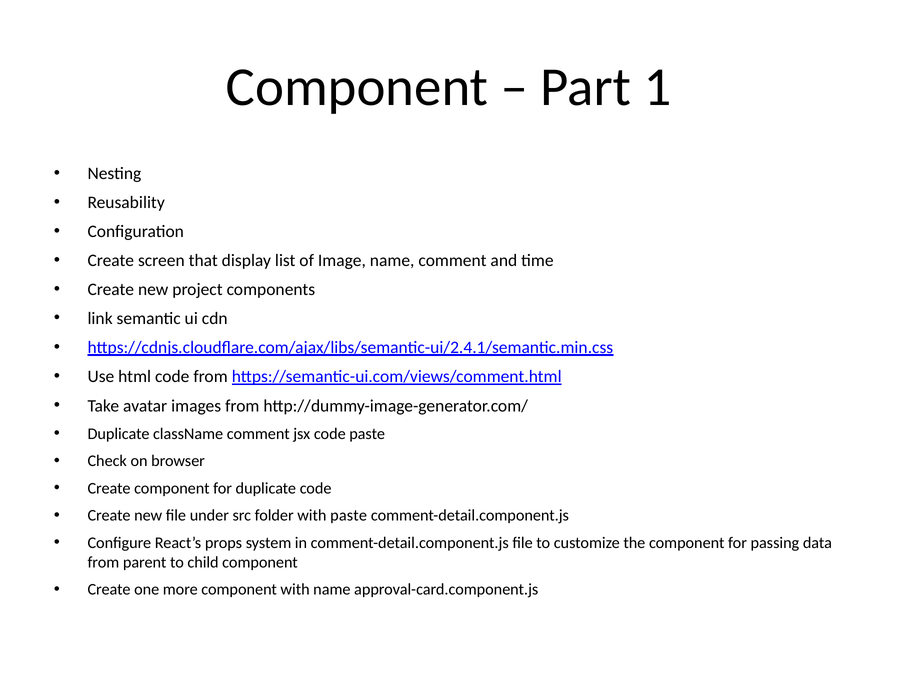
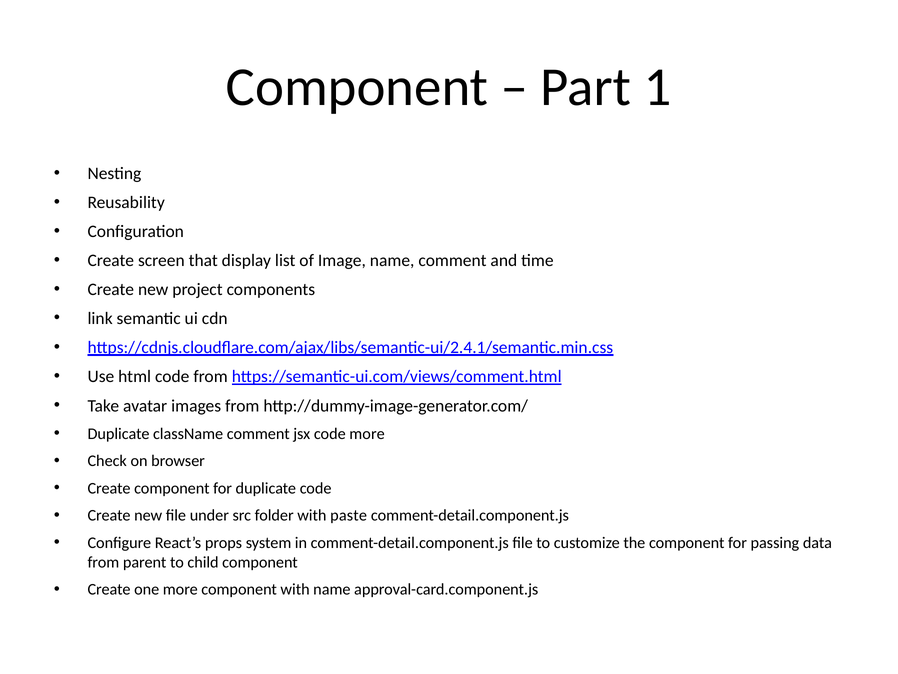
code paste: paste -> more (367, 433)
